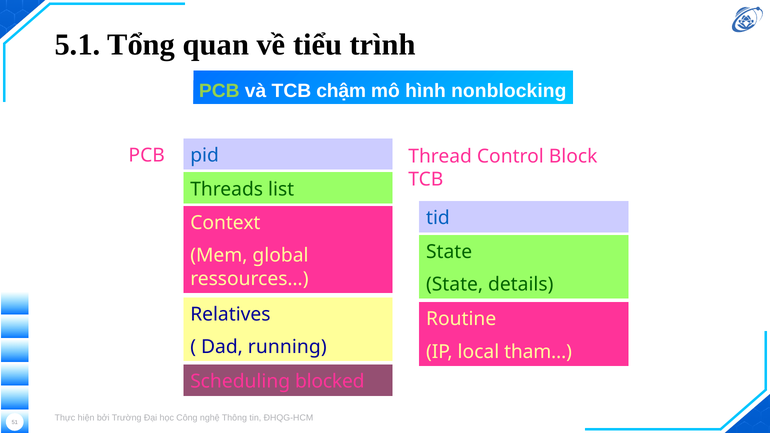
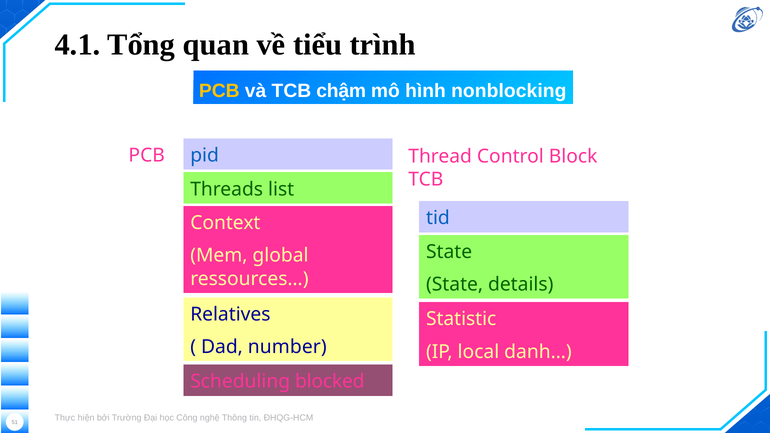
5.1: 5.1 -> 4.1 (78, 45)
PCB colour: light green -> yellow (219, 91)
Routine: Routine -> Statistic (461, 319)
running: running -> number (287, 347)
tham…: tham… -> danh… (538, 352)
